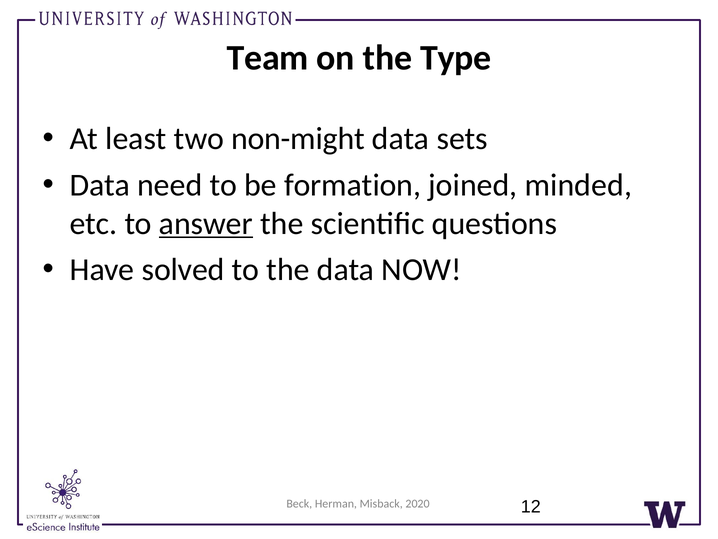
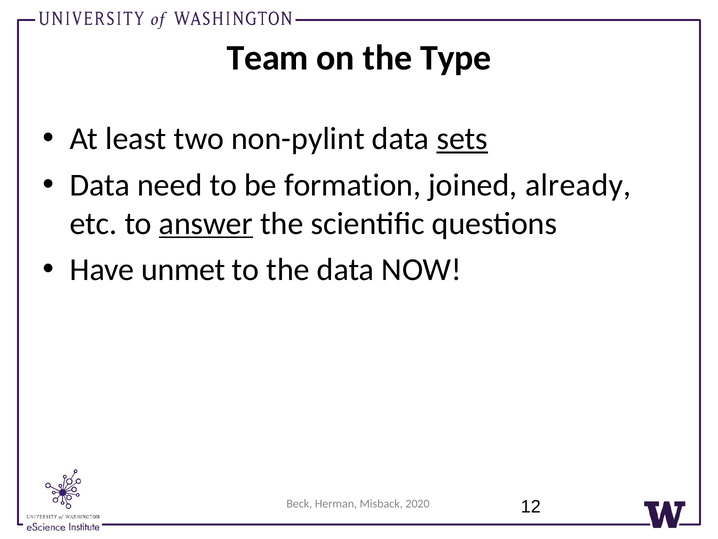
non-might: non-might -> non-pylint (298, 139)
sets underline: none -> present (462, 139)
minded: minded -> already (578, 185)
solved: solved -> unmet (183, 270)
